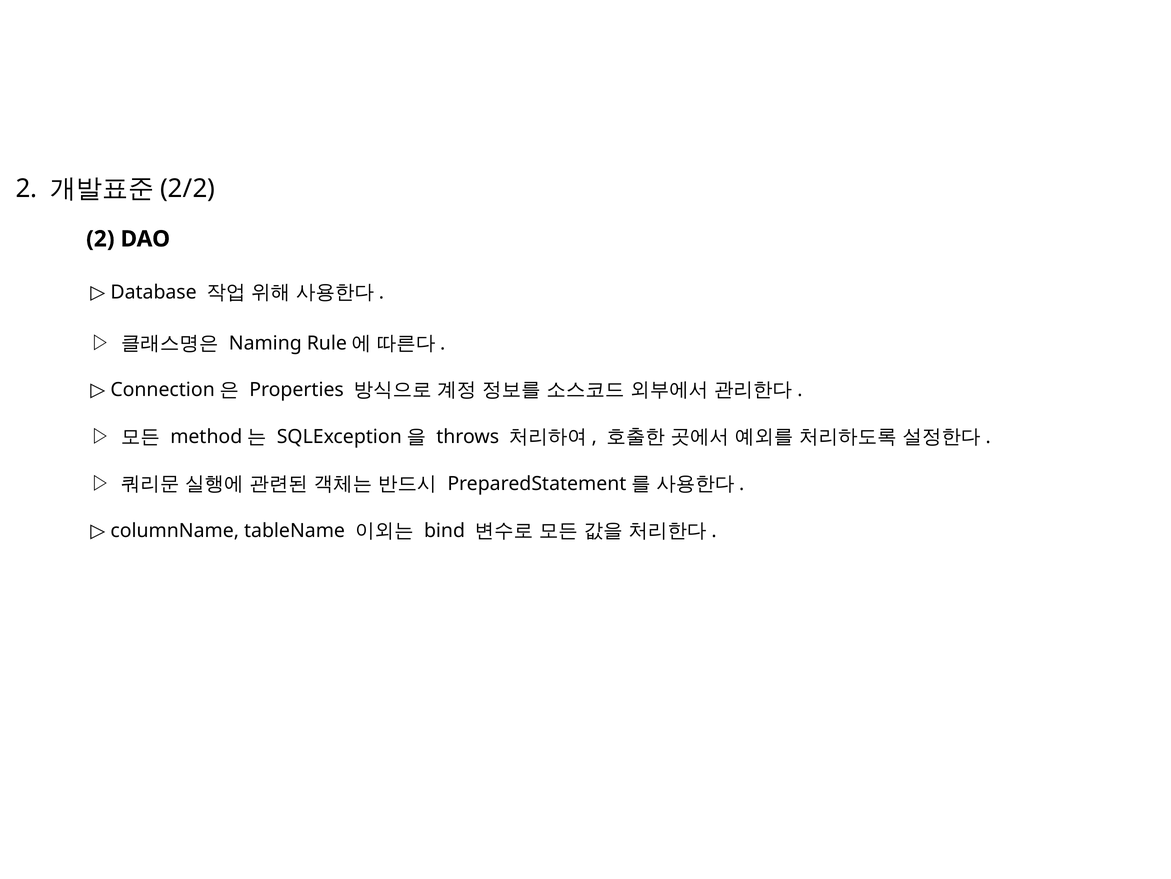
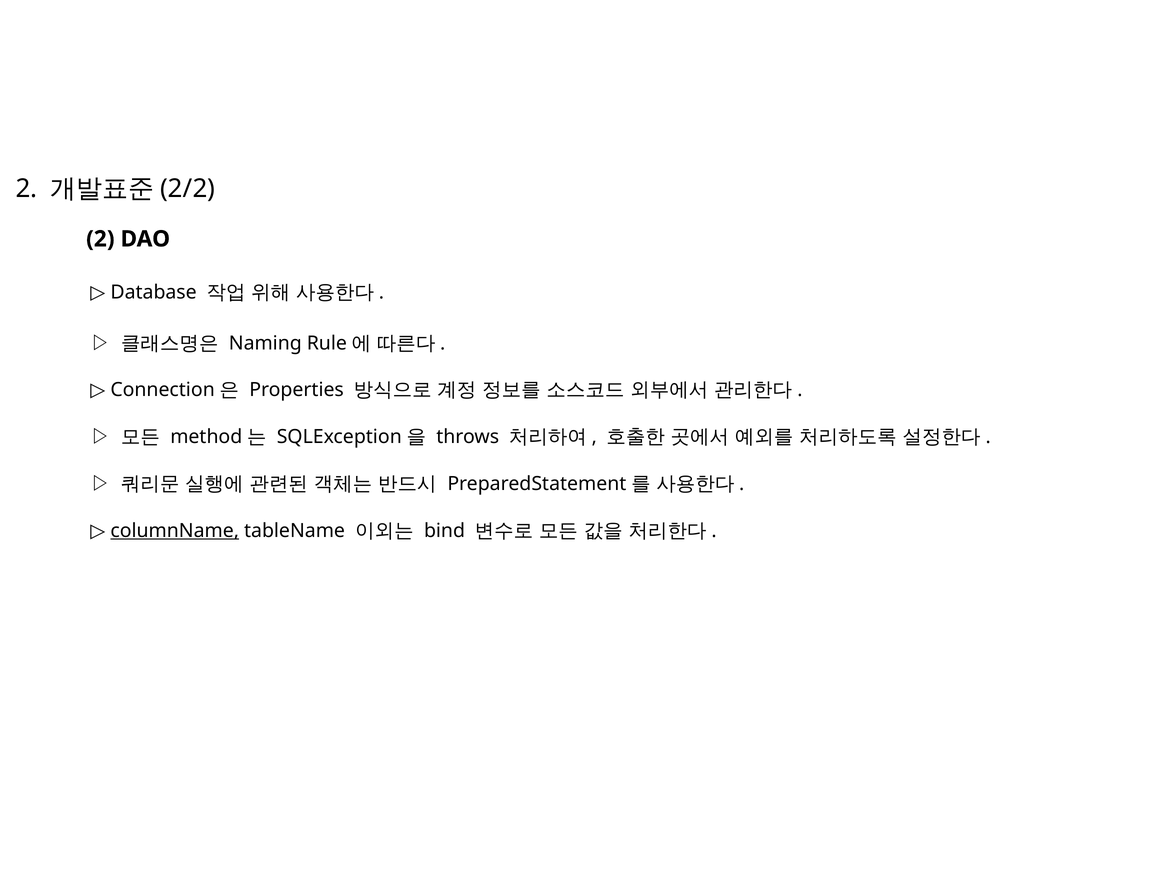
columnName underline: none -> present (175, 530)
